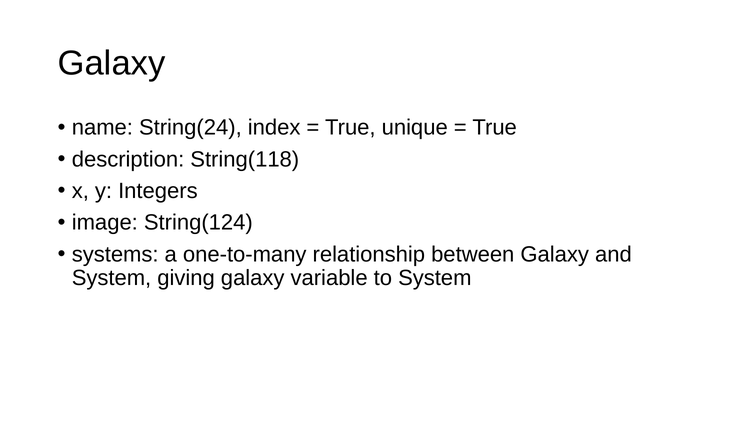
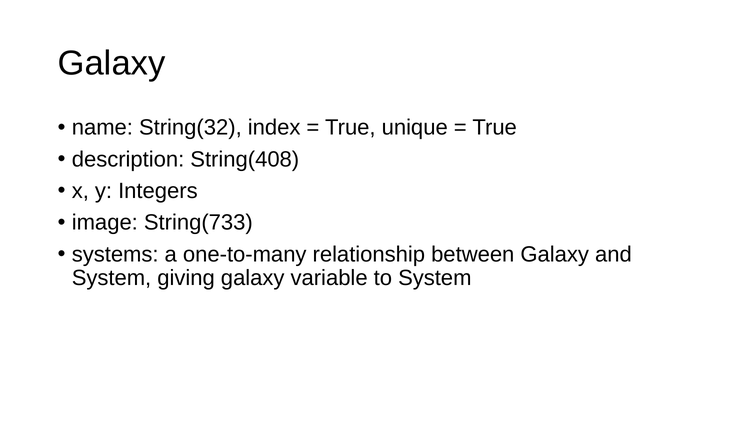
String(24: String(24 -> String(32 (190, 128)
String(118: String(118 -> String(408 (245, 159)
String(124: String(124 -> String(733 (198, 223)
